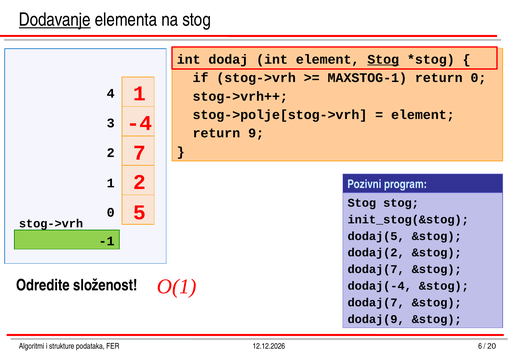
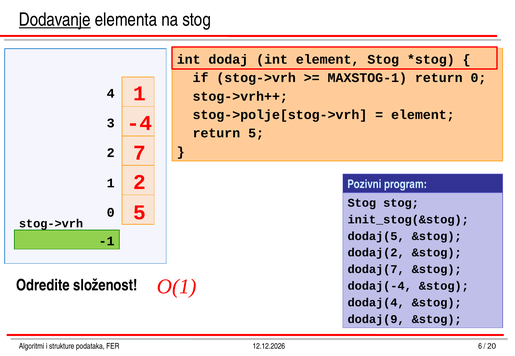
Stog underline: present -> none (383, 59)
return 9: 9 -> 5 (256, 133)
dodaj(7: dodaj(7 -> dodaj(4 (376, 303)
